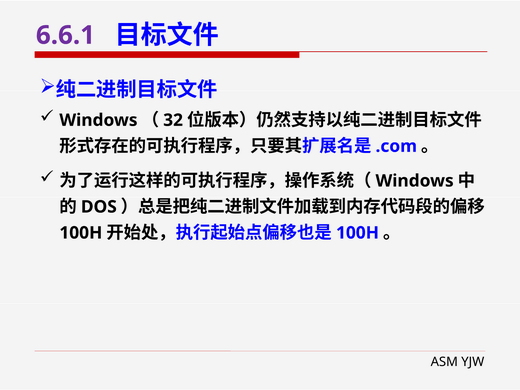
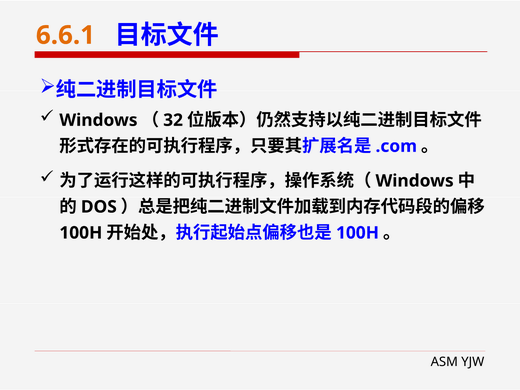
6.6.1 colour: purple -> orange (65, 35)
